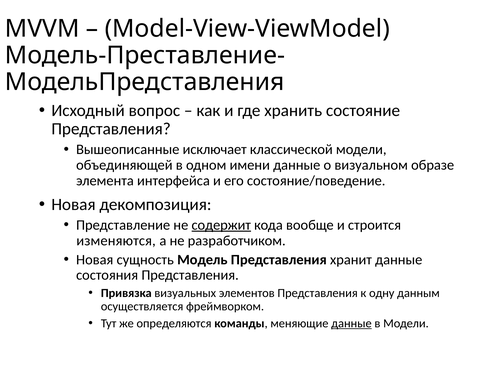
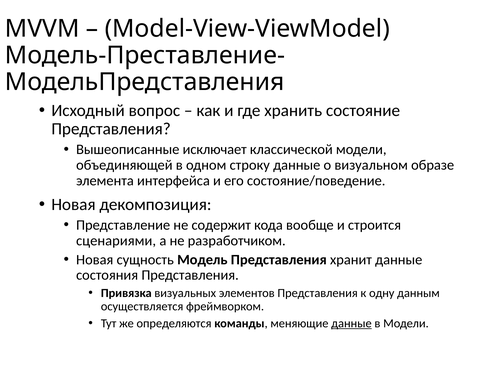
имени: имени -> строку (250, 165)
содержит underline: present -> none (221, 225)
изменяются: изменяются -> сценариями (116, 241)
